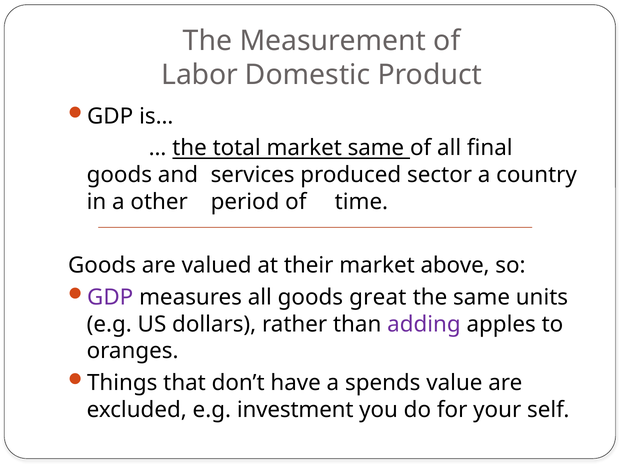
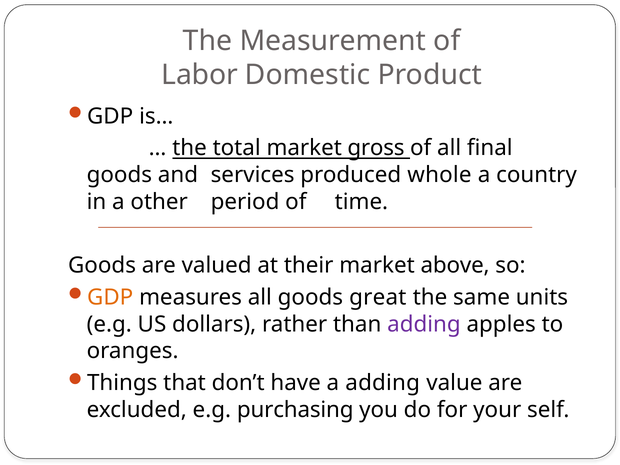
market same: same -> gross (376, 148)
sector: sector -> whole (439, 175)
GDP colour: purple -> orange (110, 297)
a spends: spends -> adding (383, 383)
investment: investment -> purchasing (295, 410)
